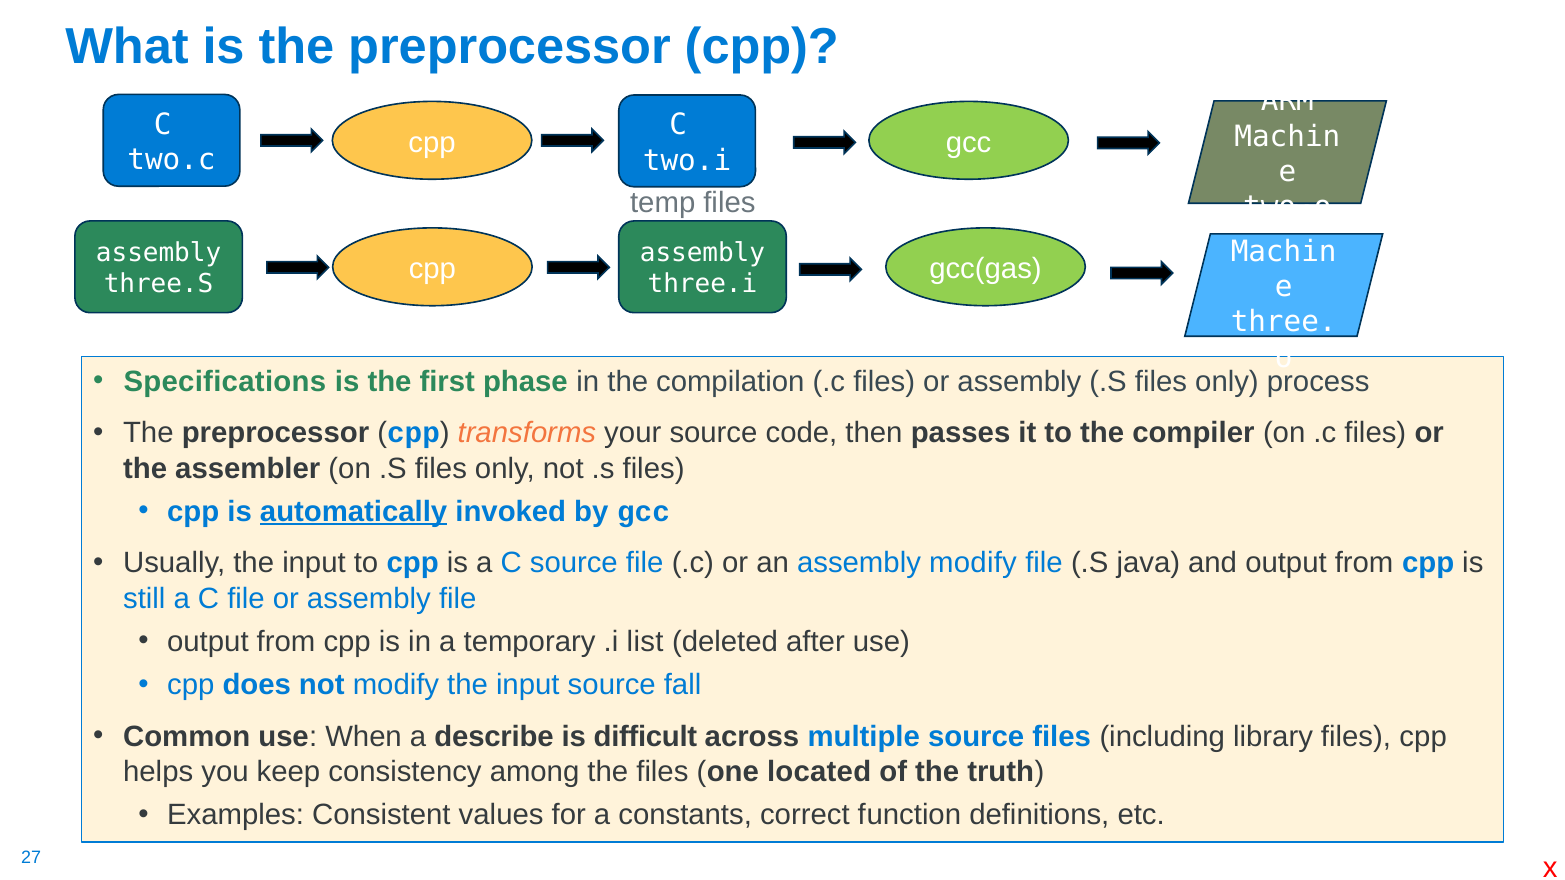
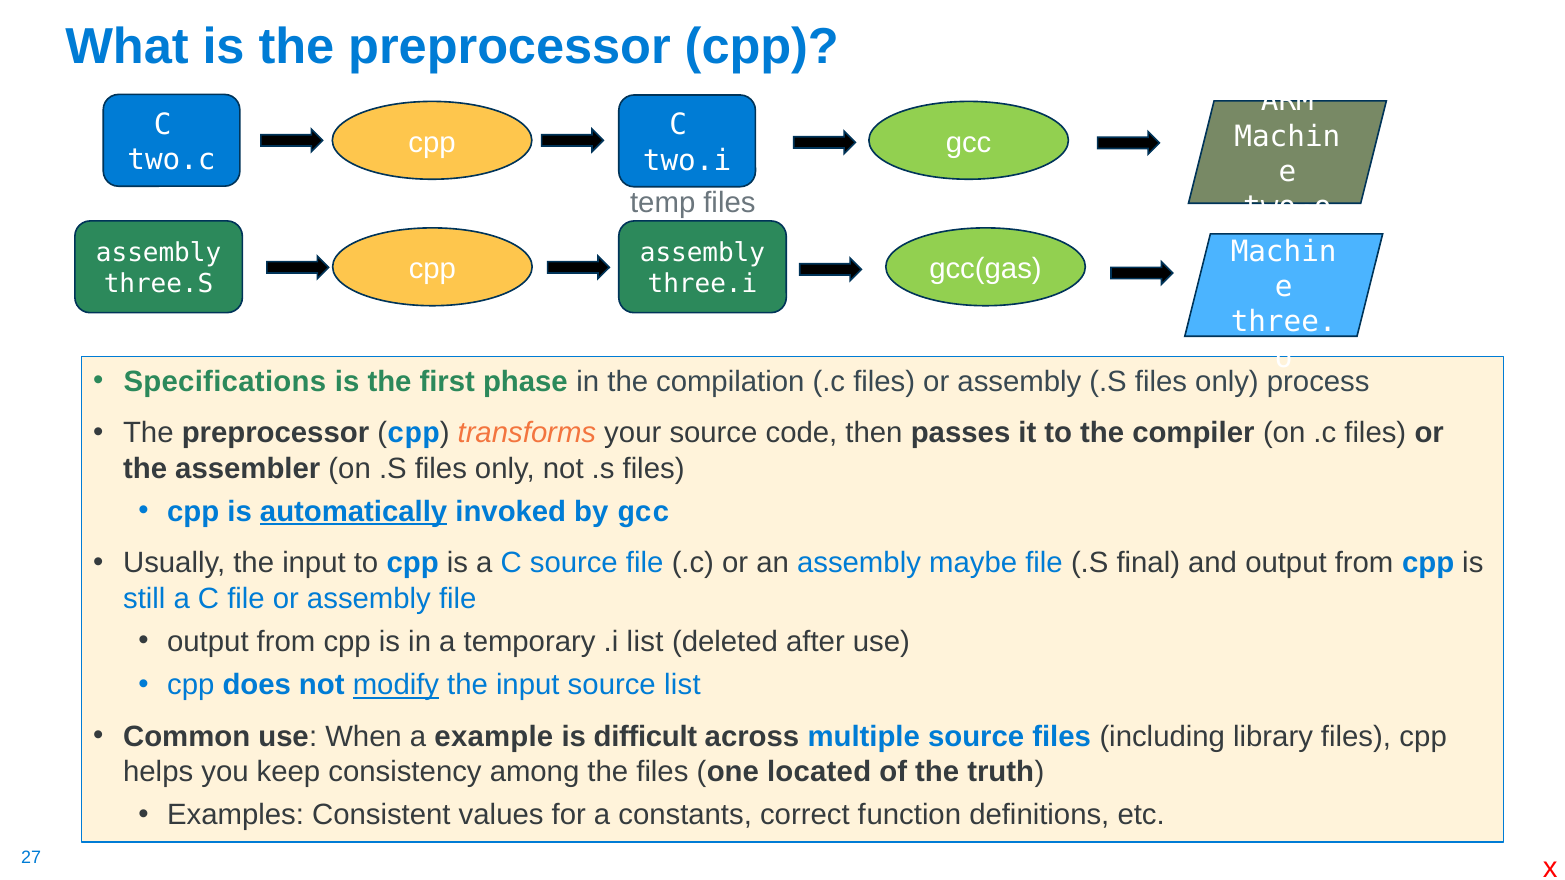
assembly modify: modify -> maybe (973, 563)
java: java -> final (1148, 563)
modify underline: none -> present (396, 685)
source fall: fall -> list (682, 685)
describe: describe -> example (494, 737)
